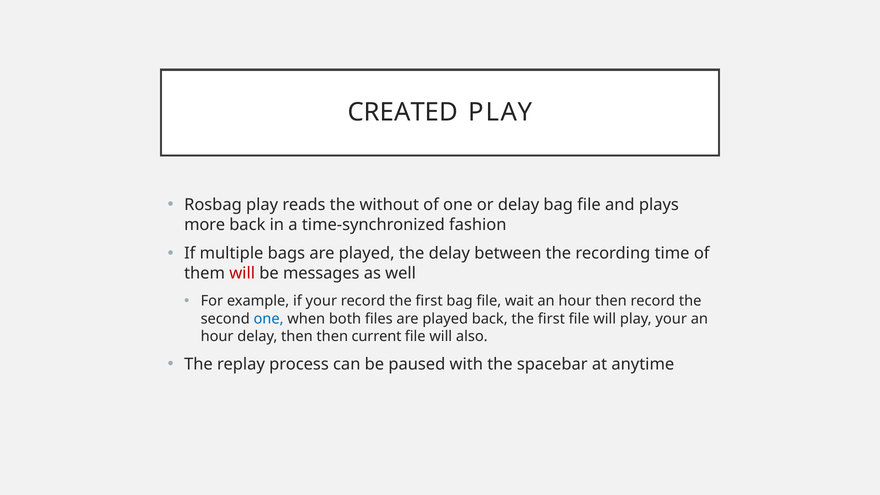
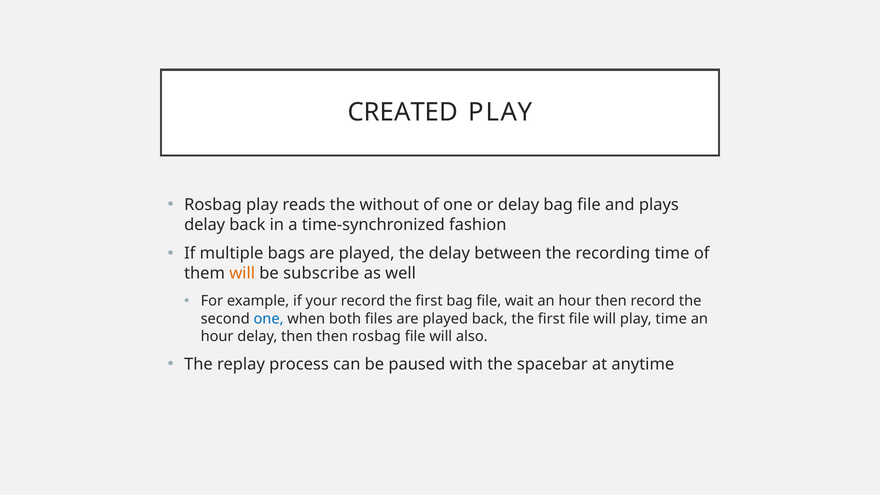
more: more -> delay (205, 225)
will colour: red -> orange (242, 273)
messages: messages -> subscribe (321, 273)
play your: your -> time (671, 319)
then current: current -> rosbag (376, 336)
